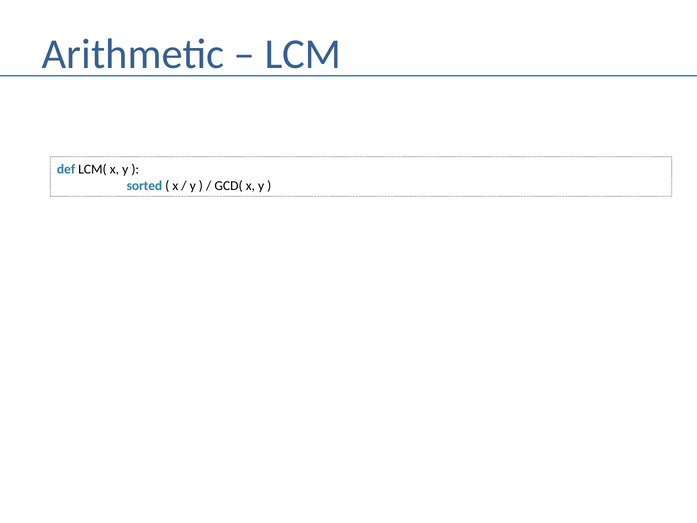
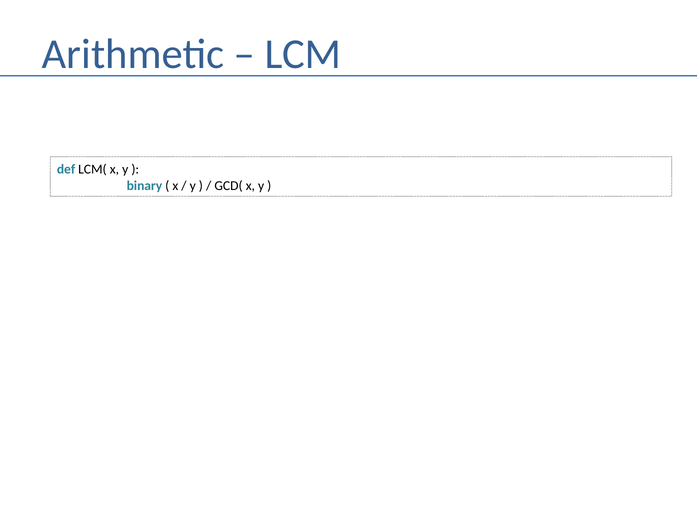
sorted: sorted -> binary (144, 186)
